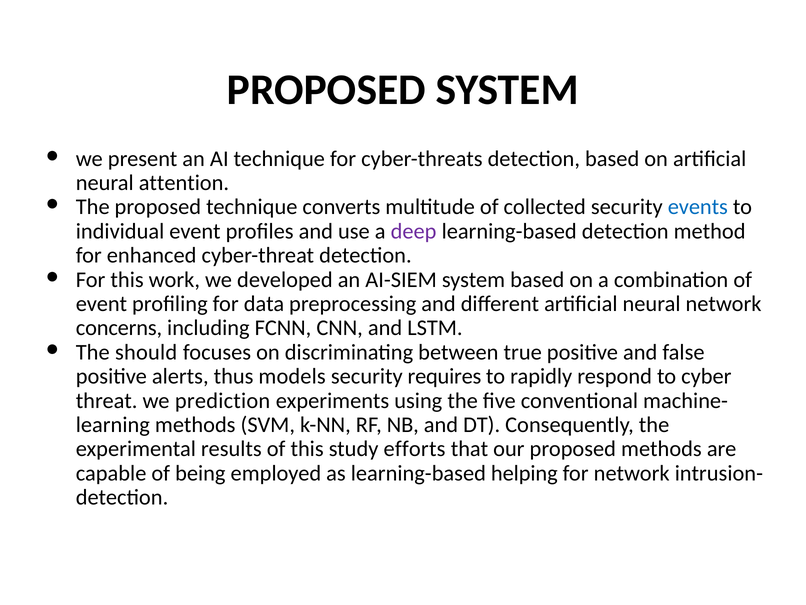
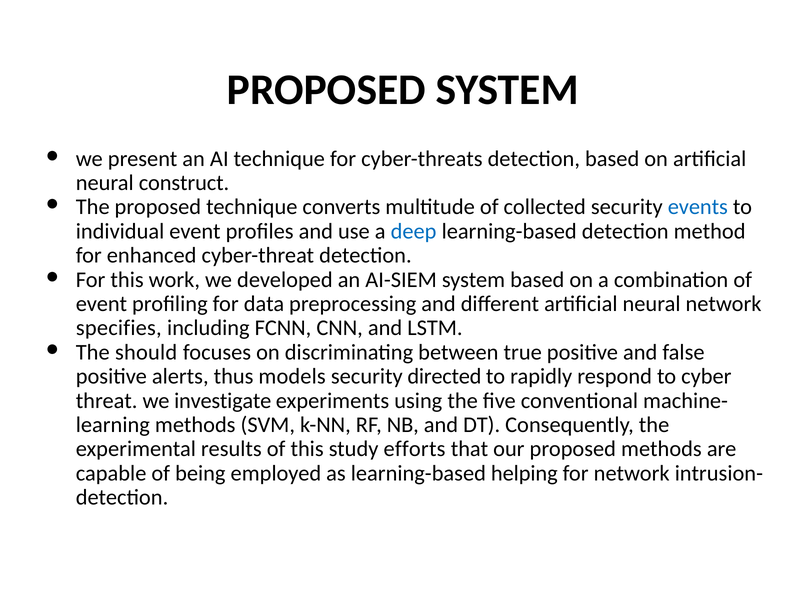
attention: attention -> construct (184, 183)
deep colour: purple -> blue (414, 231)
concerns: concerns -> specifies (119, 328)
requires: requires -> directed (444, 376)
prediction: prediction -> investigate (223, 400)
